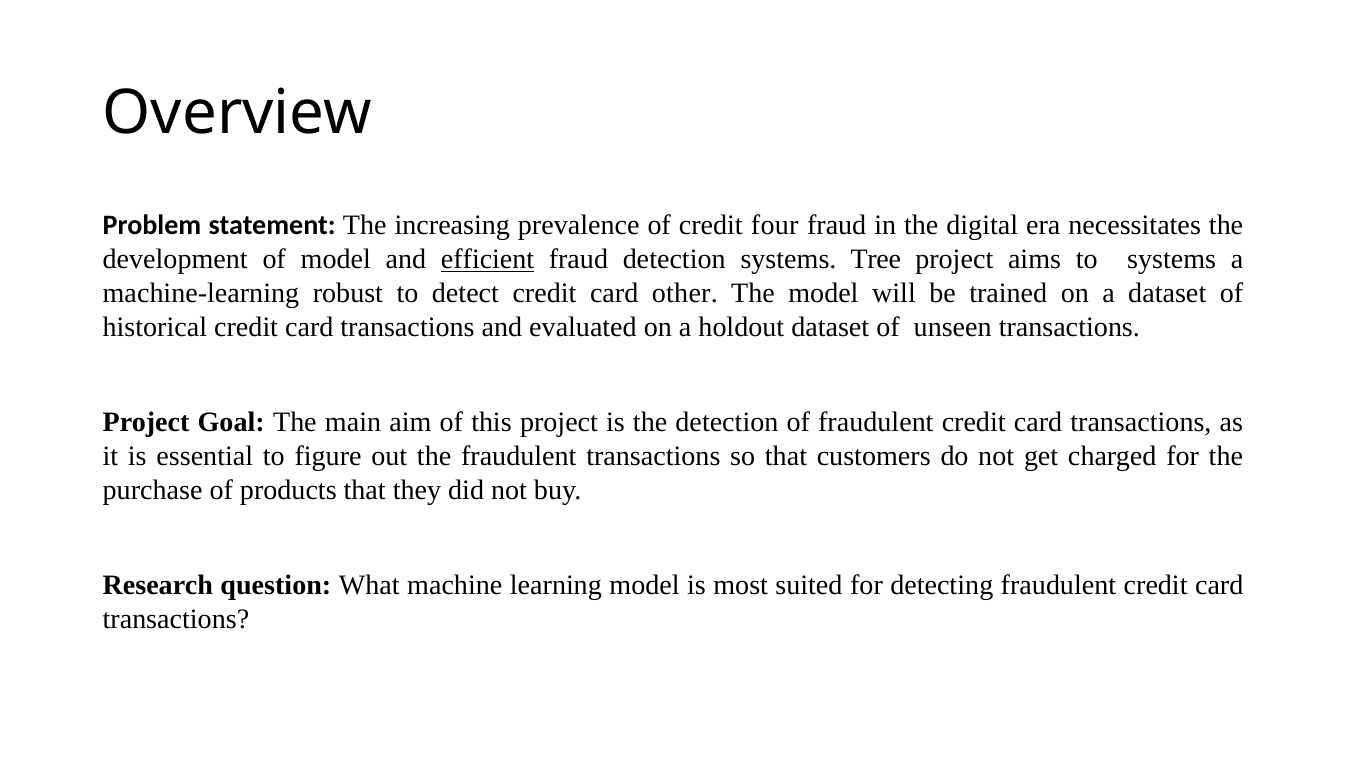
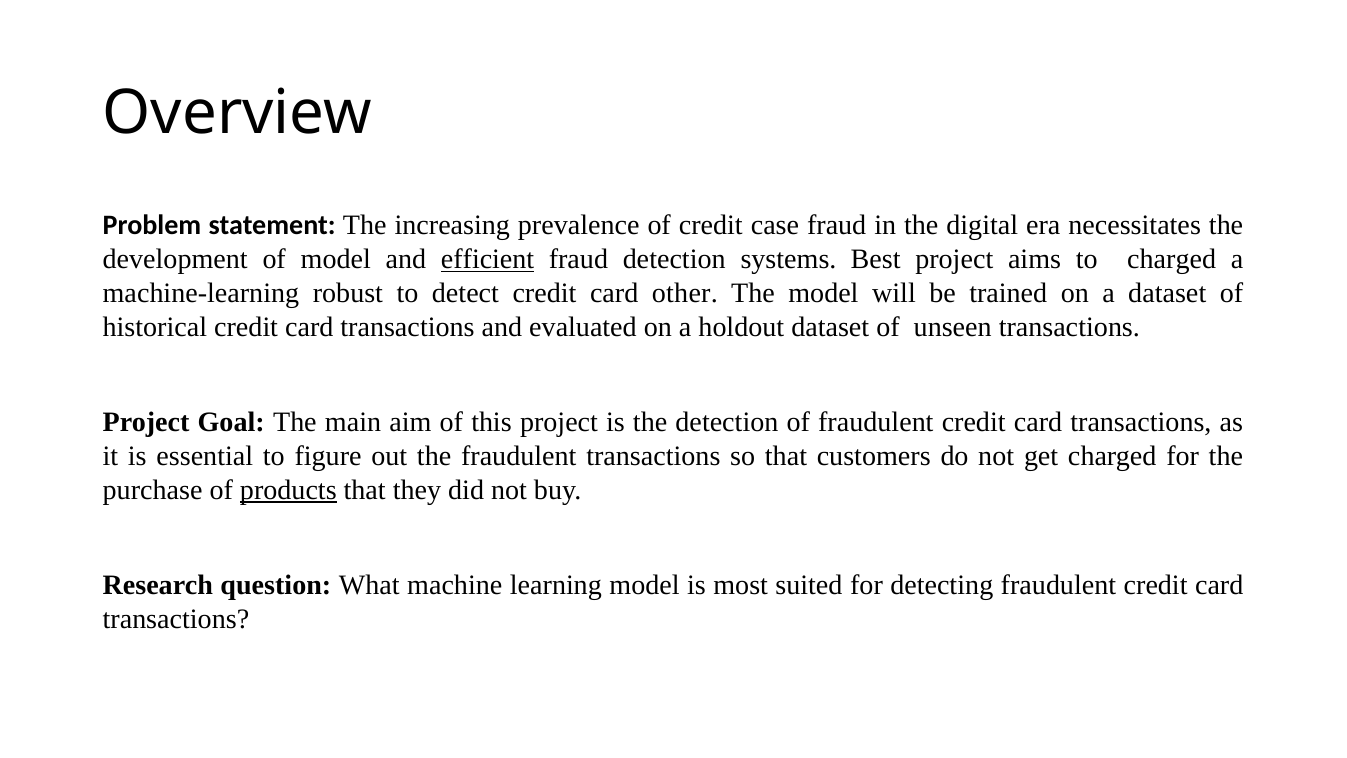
four: four -> case (775, 226)
Tree: Tree -> Best (876, 259)
to systems: systems -> charged (1172, 259)
products underline: none -> present (288, 490)
